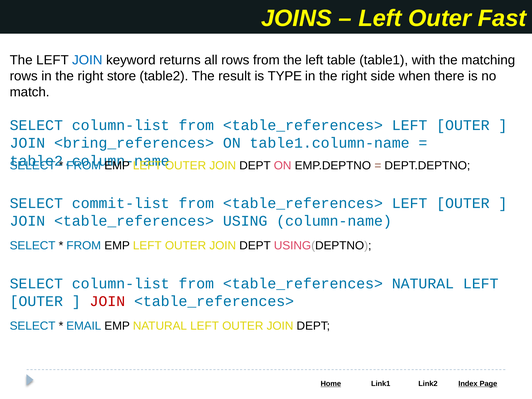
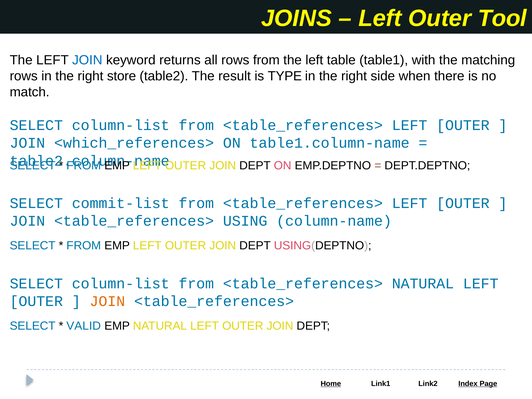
Fast: Fast -> Tool (502, 18)
<bring_references>: <bring_references> -> <which_references> (134, 143)
JOIN colour: red -> orange (107, 301)
EMAIL: EMAIL -> VALID (84, 326)
